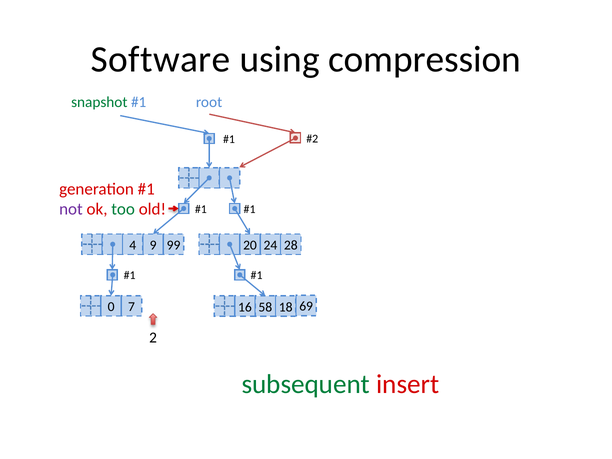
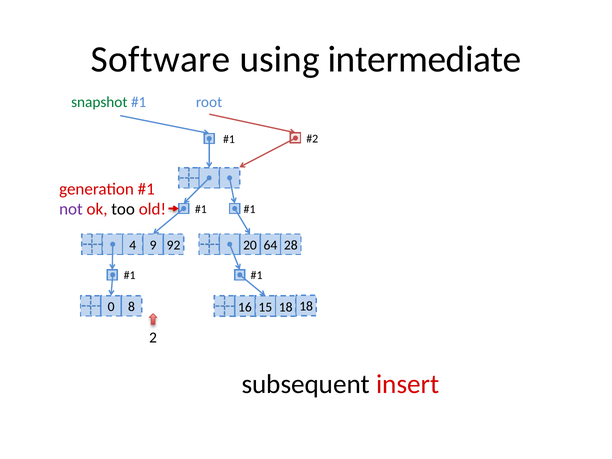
compression: compression -> intermediate (425, 59)
too colour: green -> black (123, 209)
99: 99 -> 92 (174, 245)
24: 24 -> 64 (270, 245)
7: 7 -> 8 (131, 307)
58: 58 -> 15 (265, 307)
18 69: 69 -> 18 (306, 306)
subsequent colour: green -> black (306, 385)
